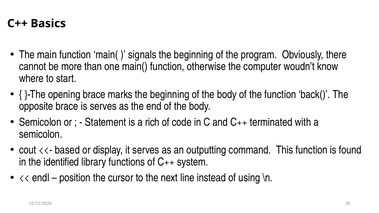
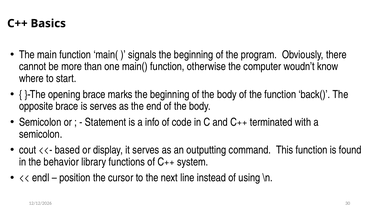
rich: rich -> info (152, 122)
identified: identified -> behavior (61, 162)
